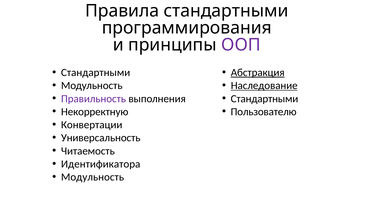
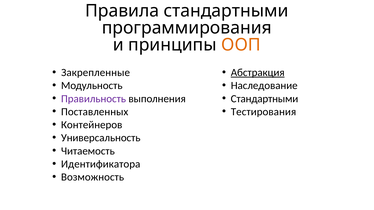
ООП colour: purple -> orange (241, 45)
Стандартными: Стандартными -> Закрепленные (96, 73)
Наследование underline: present -> none (264, 86)
Некорректную: Некорректную -> Поставленных (95, 112)
Пользователю: Пользователю -> Тестирования (263, 112)
Конвертации: Конвертации -> Контейнеров (92, 125)
Модульность: Модульность -> Возможность (93, 177)
